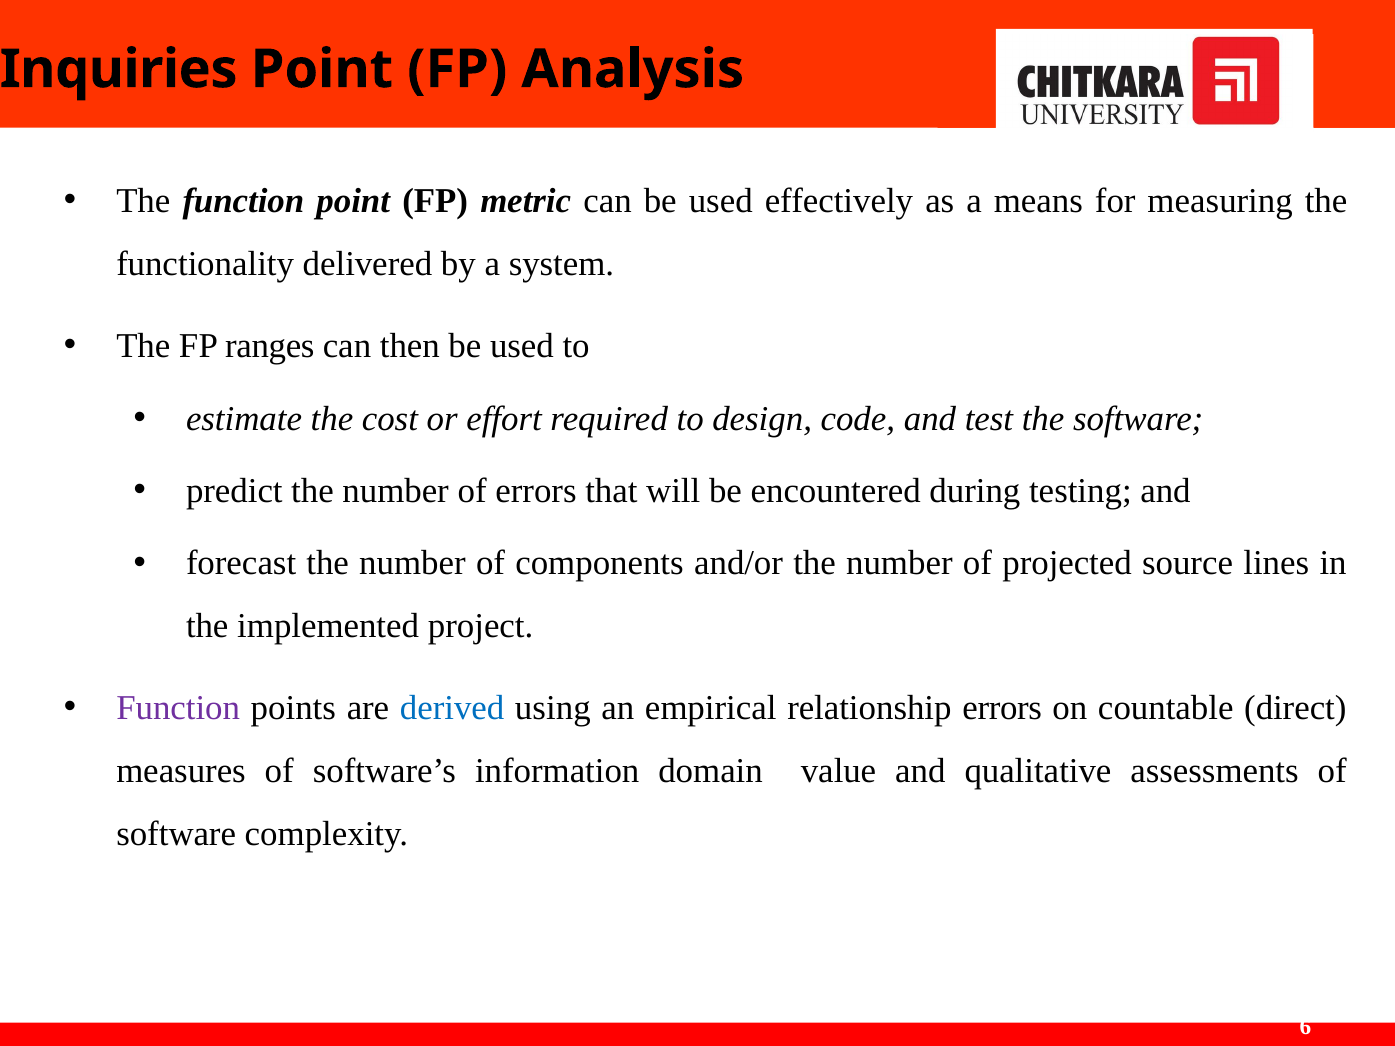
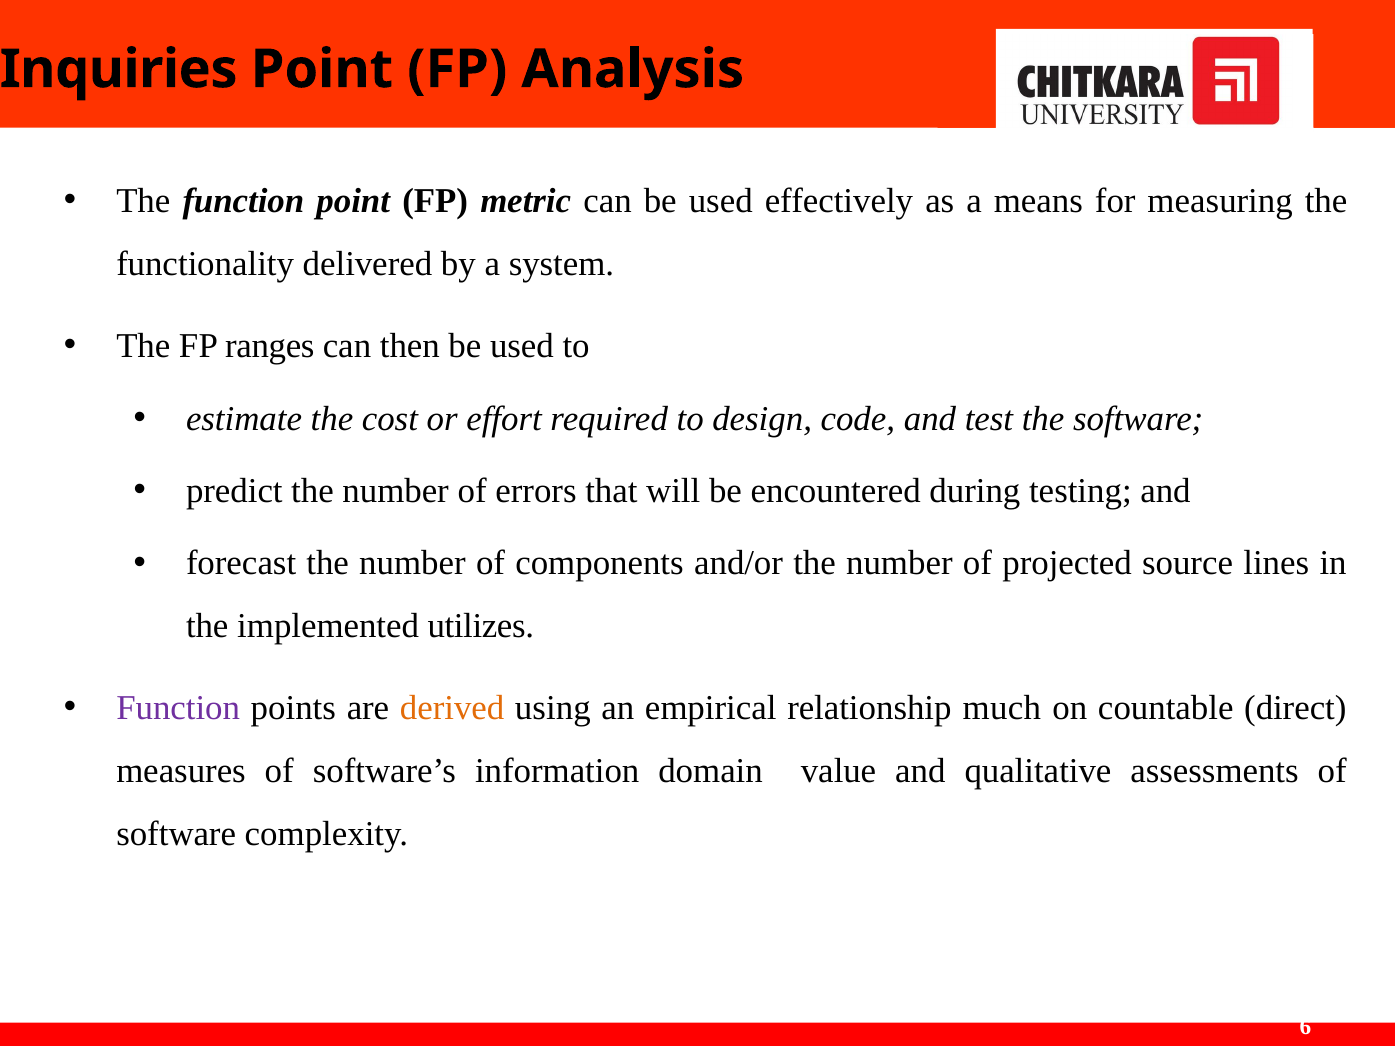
project: project -> utilizes (481, 626)
derived colour: blue -> orange (452, 708)
relationship errors: errors -> much (1002, 708)
